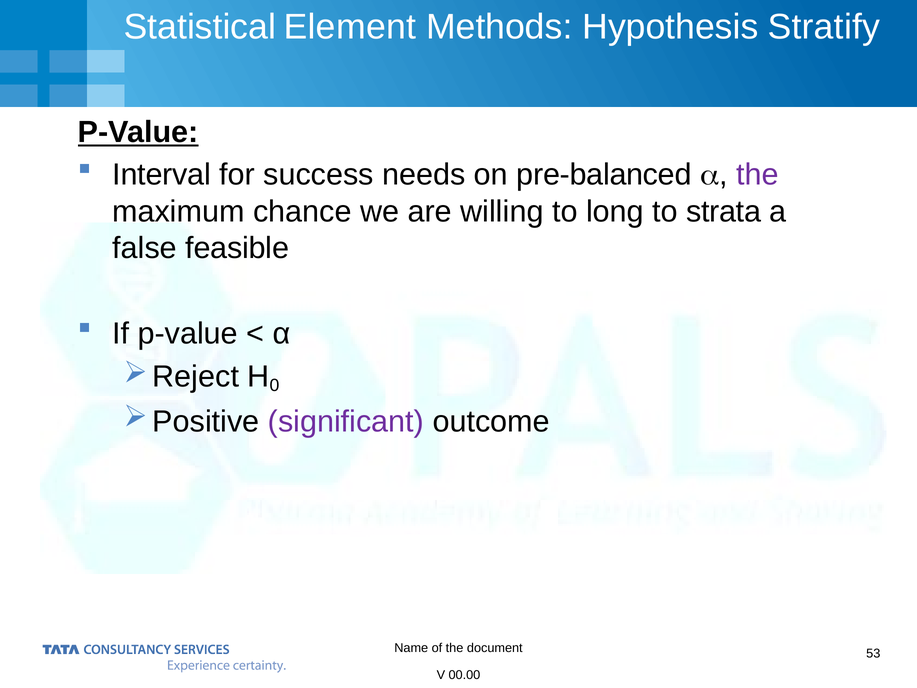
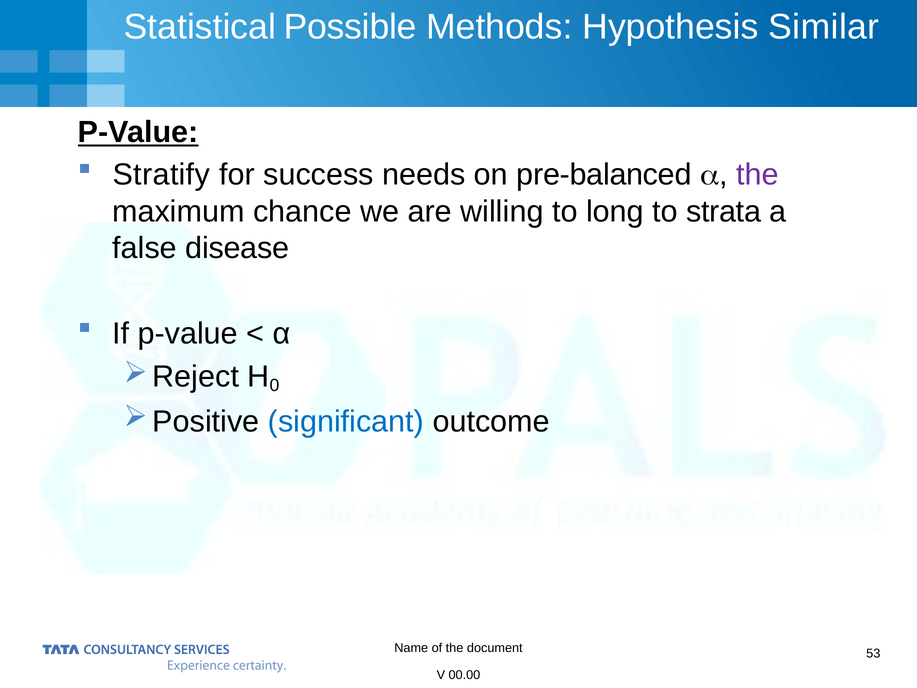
Element: Element -> Possible (350, 27)
Stratify: Stratify -> Similar (824, 27)
Interval: Interval -> Stratify (161, 175)
feasible: feasible -> disease (237, 248)
significant colour: purple -> blue (346, 421)
